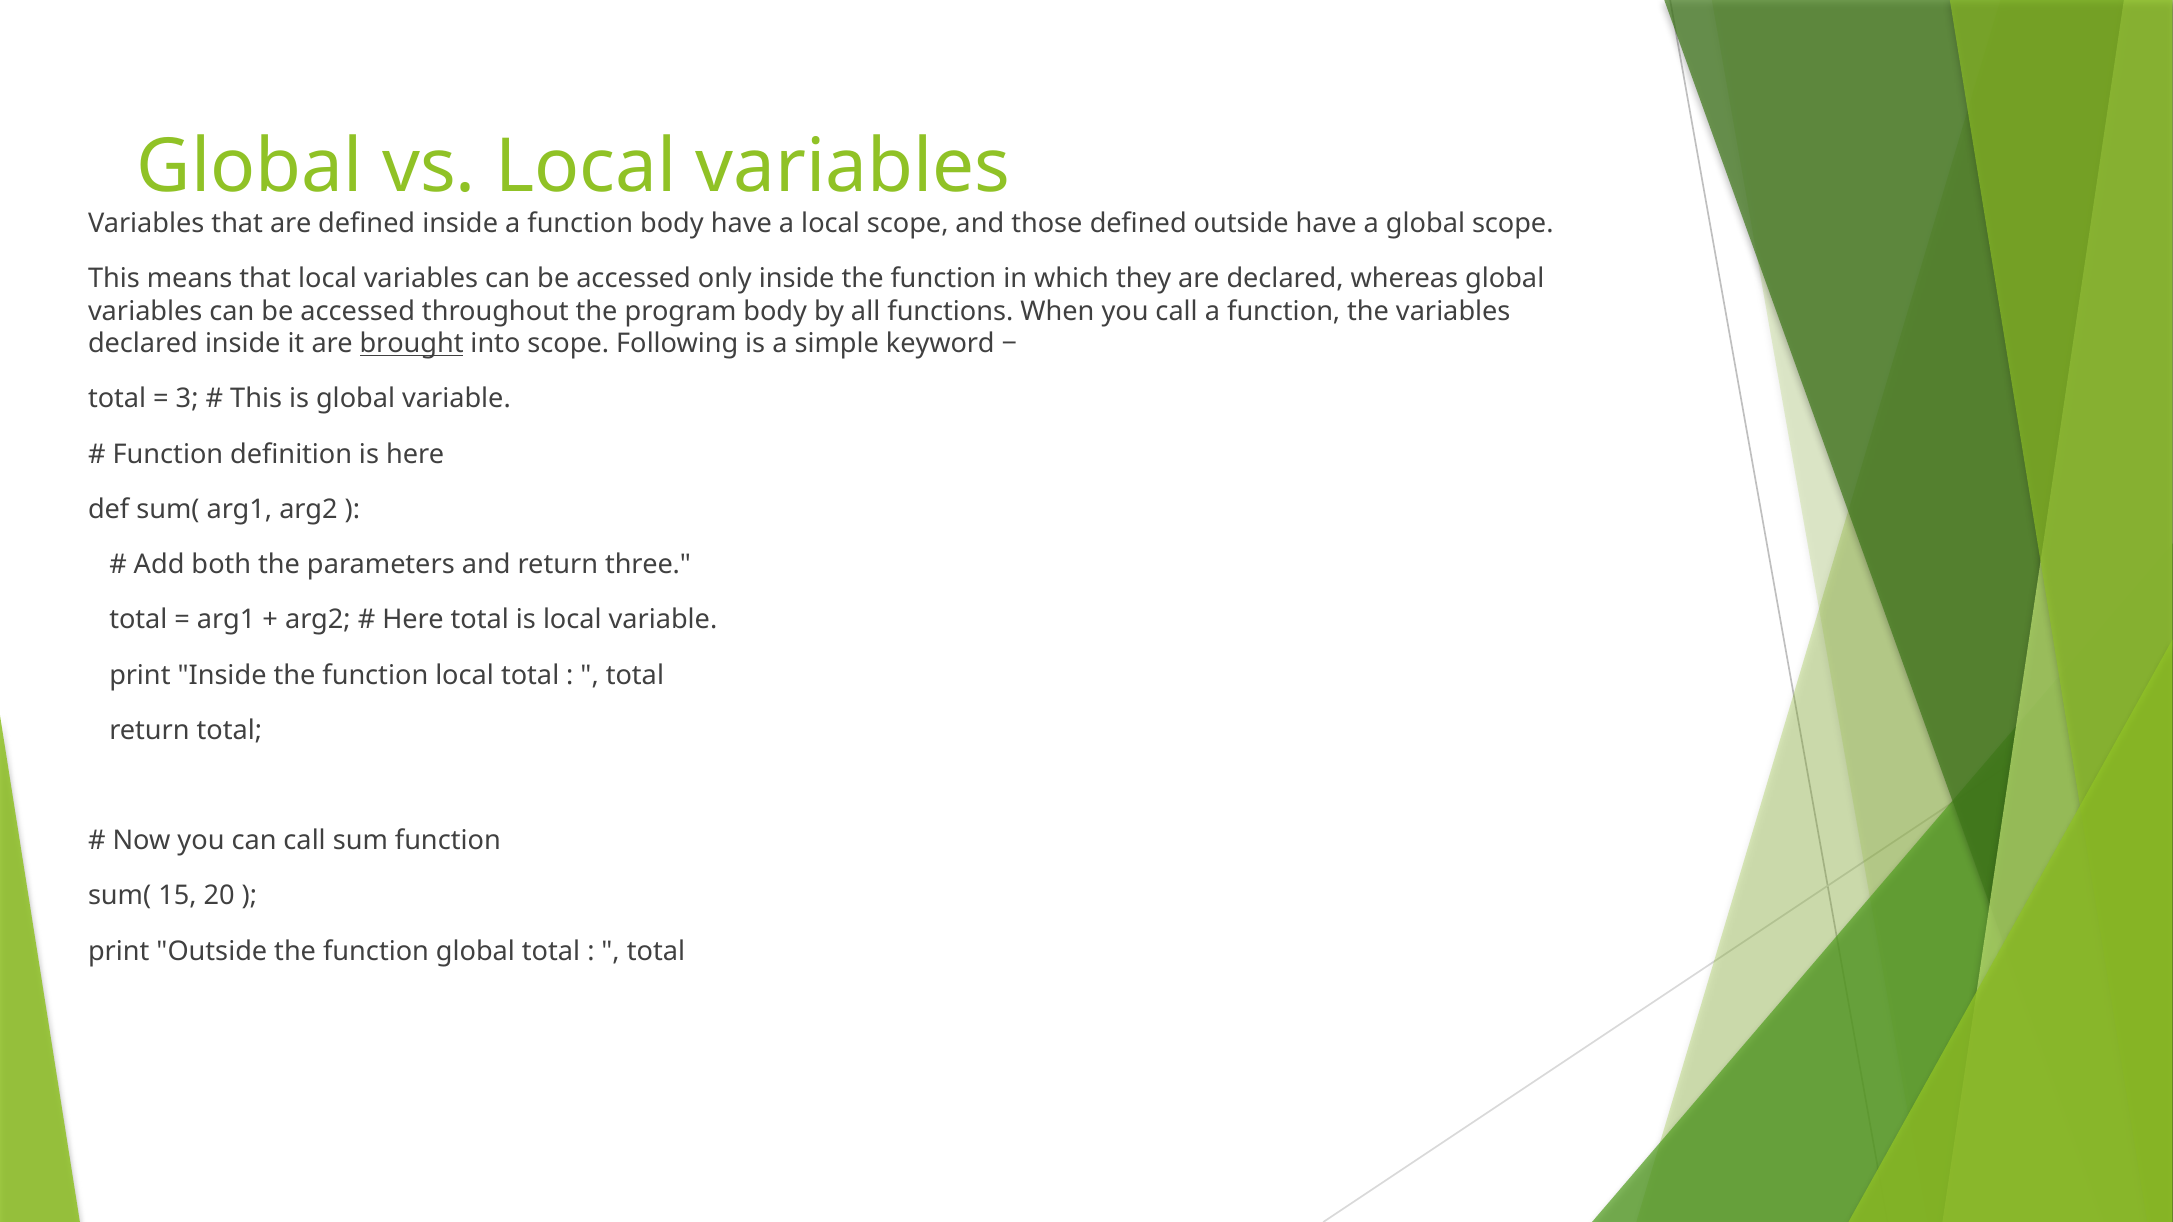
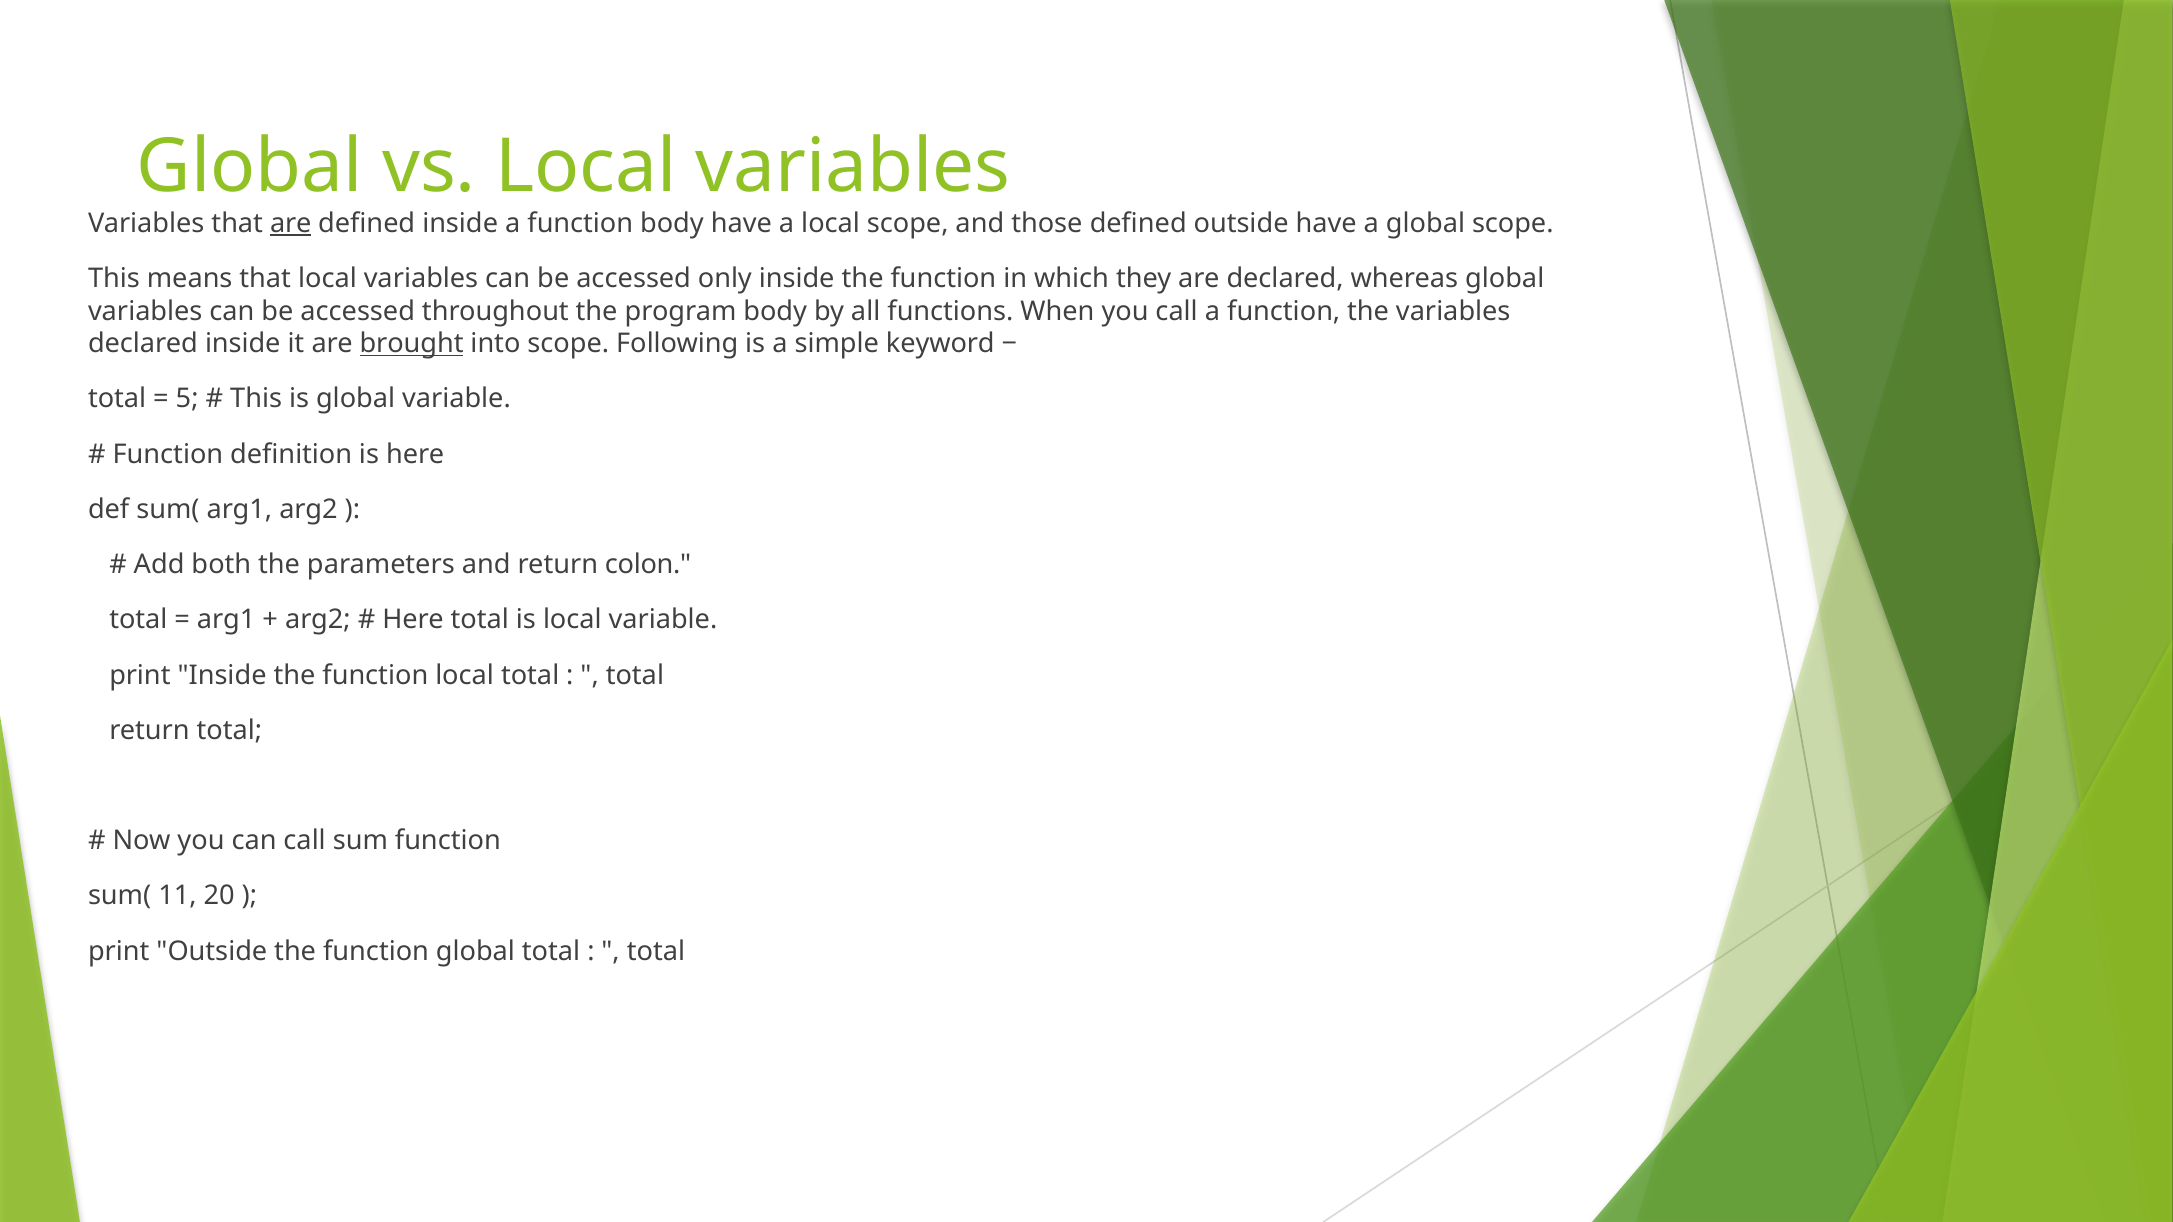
are underline: none -> present (291, 223)
3: 3 -> 5 (187, 399)
three: three -> colon (648, 565)
15: 15 -> 11 (177, 896)
